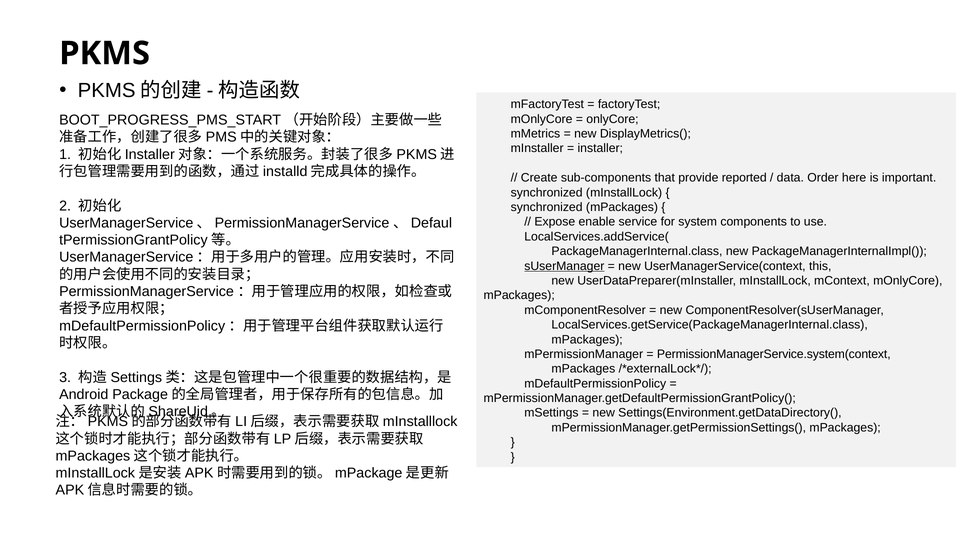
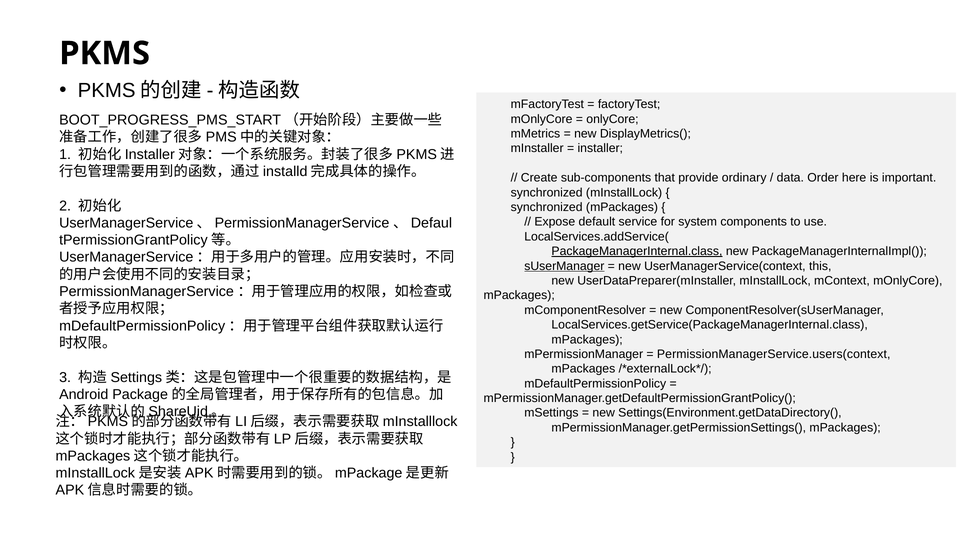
reported: reported -> ordinary (744, 178)
enable: enable -> default (597, 222)
PackageManagerInternal.class underline: none -> present (637, 251)
PermissionManagerService.system(context: PermissionManagerService.system(context -> PermissionManagerService.users(context (774, 354)
